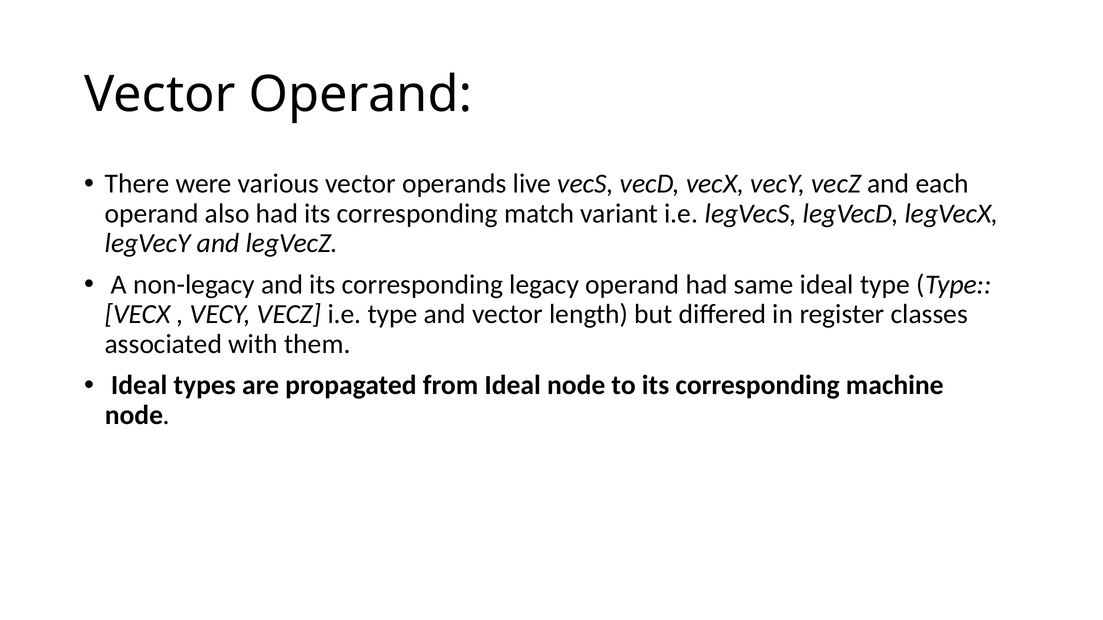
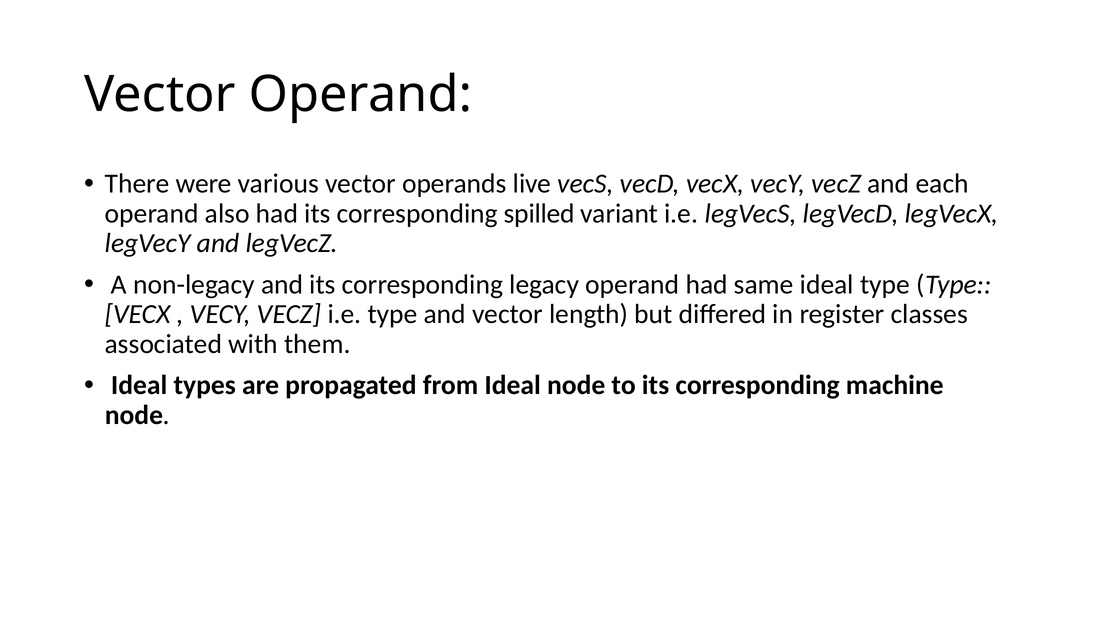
match: match -> spilled (539, 214)
